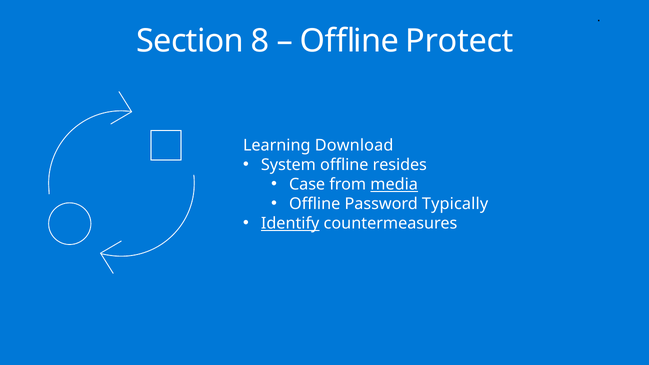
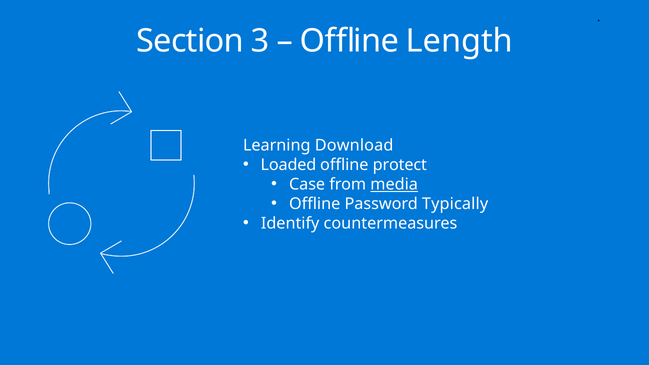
8: 8 -> 3 (260, 41)
Protect: Protect -> Length (459, 41)
System: System -> Loaded (288, 165)
resides: resides -> protect (400, 165)
Identify underline: present -> none (290, 223)
